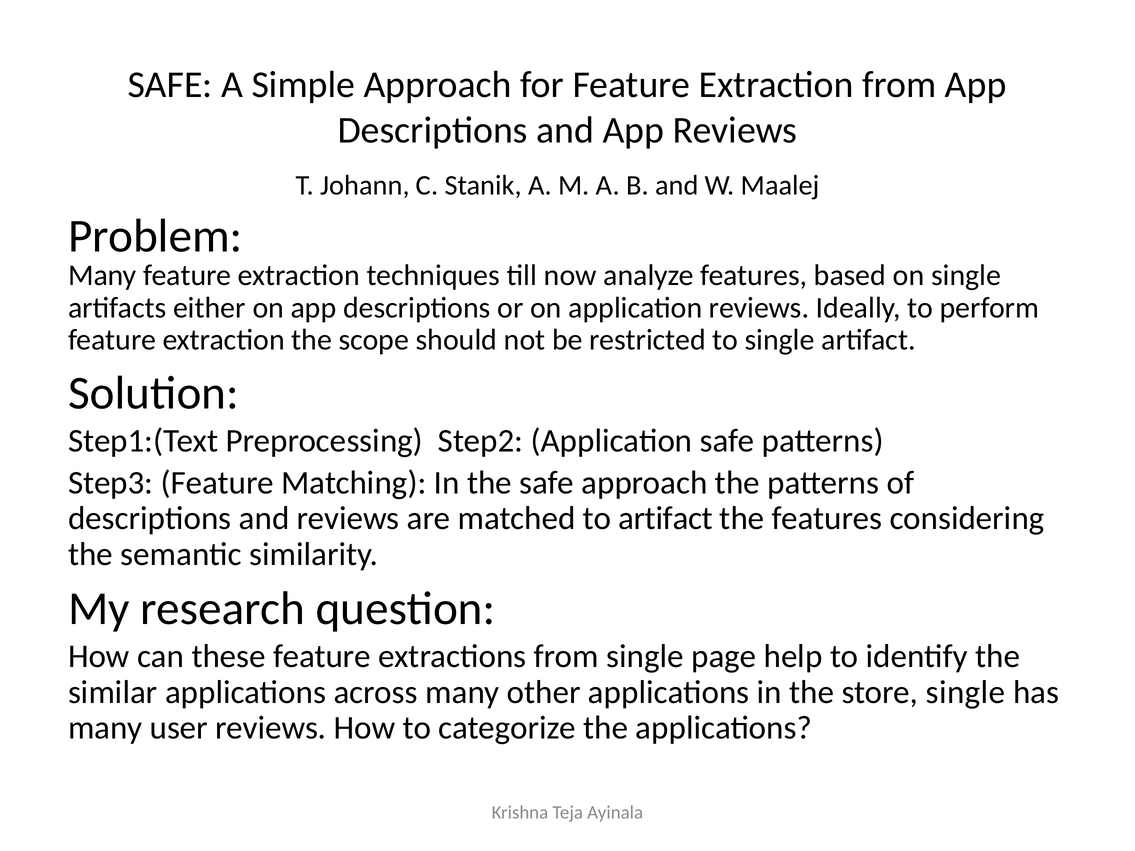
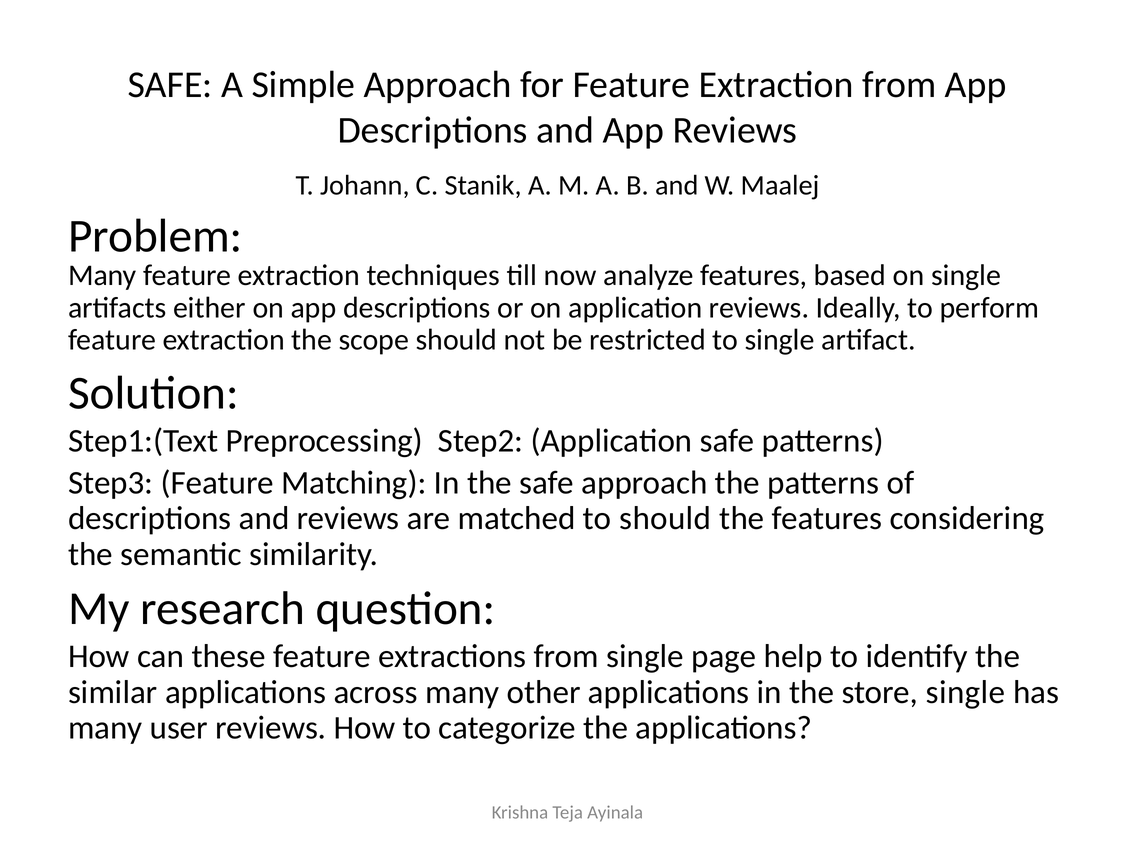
to artifact: artifact -> should (665, 519)
